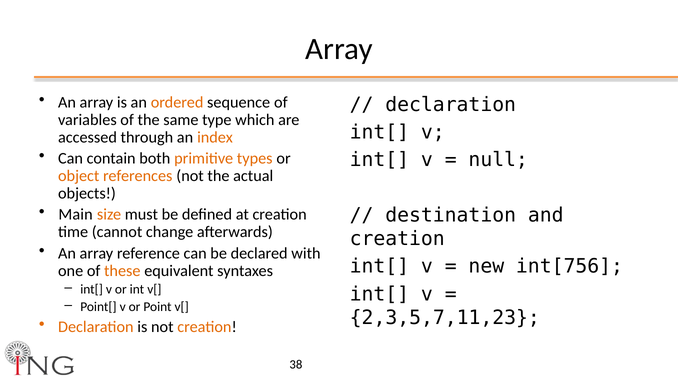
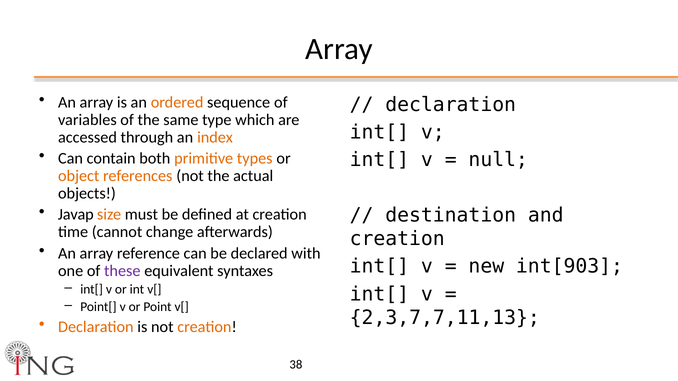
Main: Main -> Javap (76, 215)
int[756: int[756 -> int[903 (569, 267)
these colour: orange -> purple (122, 271)
2,3,5,7,11,23: 2,3,5,7,11,23 -> 2,3,7,7,11,13 (445, 318)
